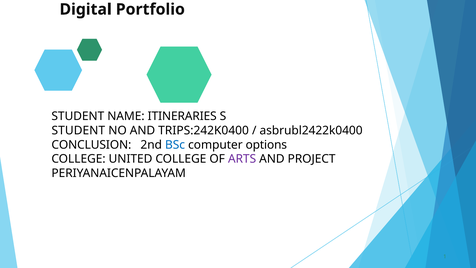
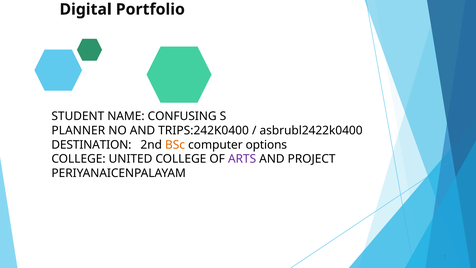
ITINERARIES: ITINERARIES -> CONFUSING (182, 116)
STUDENT: STUDENT -> PLANNER (78, 130)
CONCLUSION: CONCLUSION -> DESTINATION (91, 145)
BSc colour: blue -> orange (175, 145)
